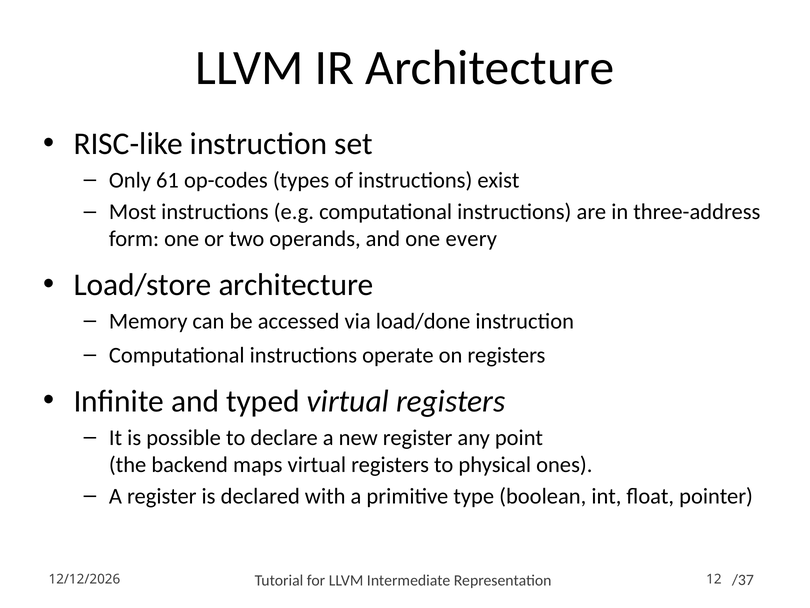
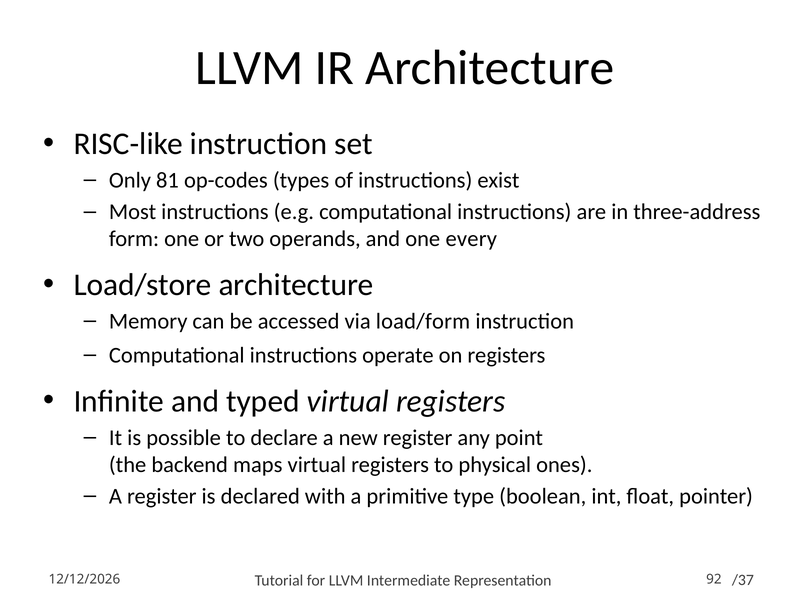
61: 61 -> 81 (167, 180)
load/done: load/done -> load/form (423, 321)
12: 12 -> 92 (714, 579)
